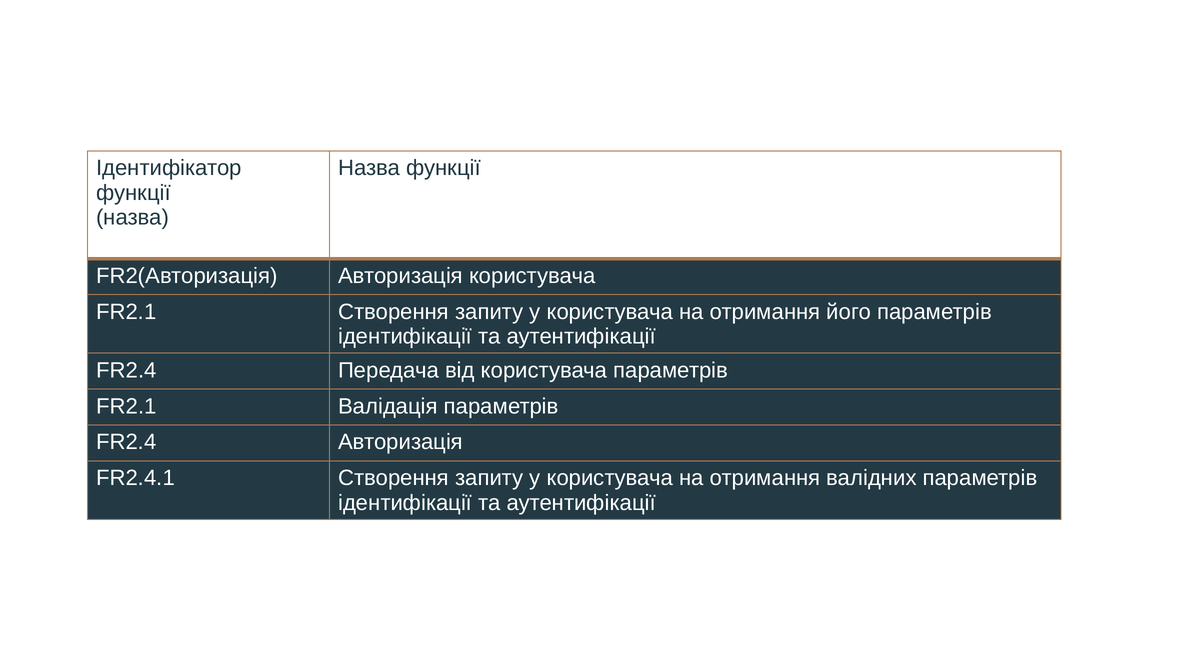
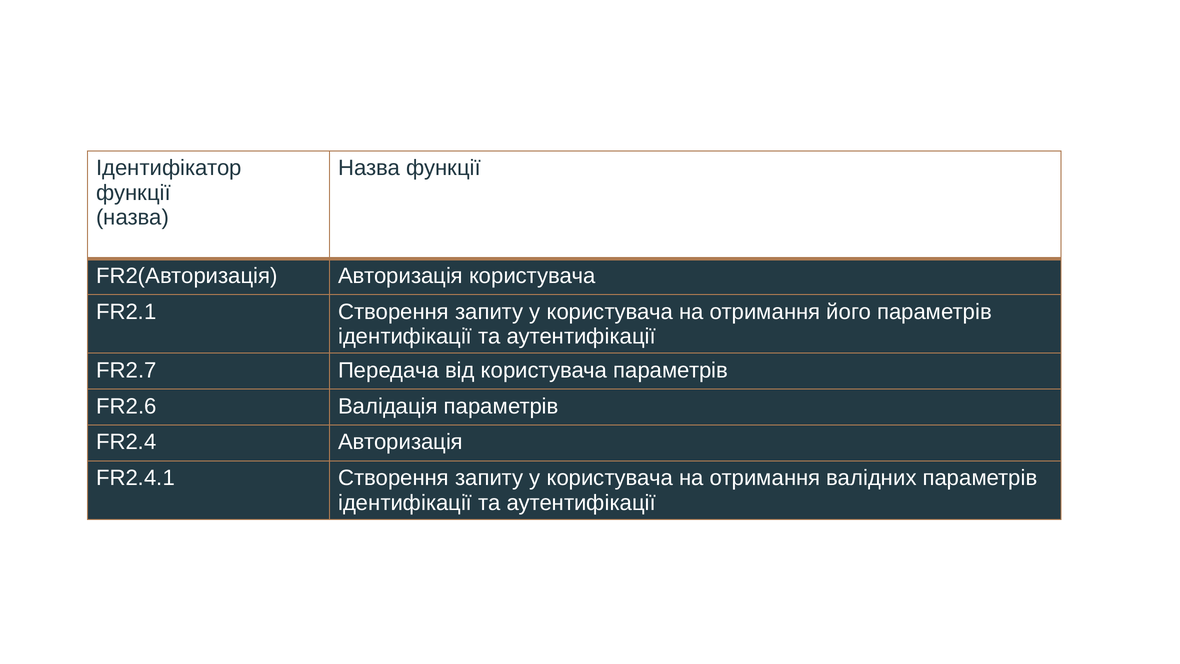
FR2.4: FR2.4 -> FR2.7 (126, 370)
FR2.1: FR2.1 -> FR2.6 (126, 406)
